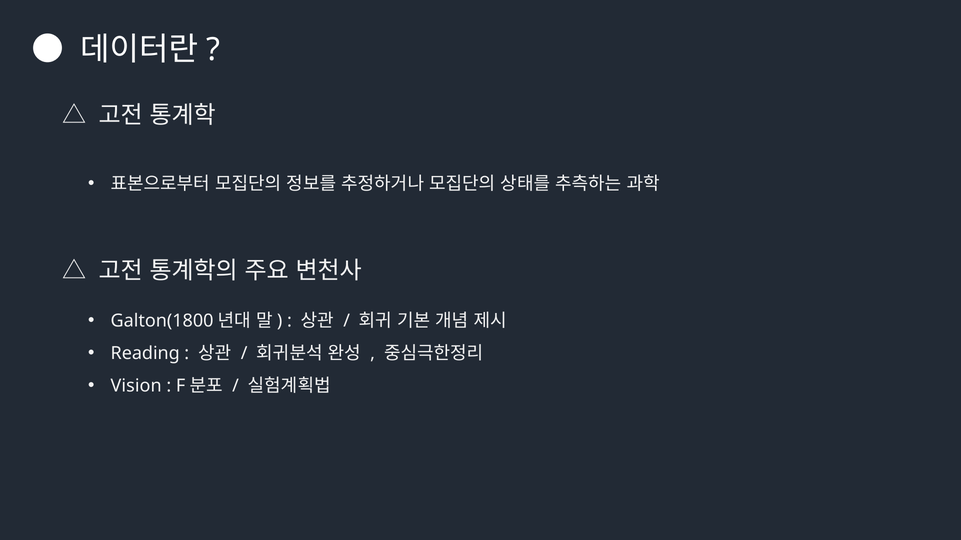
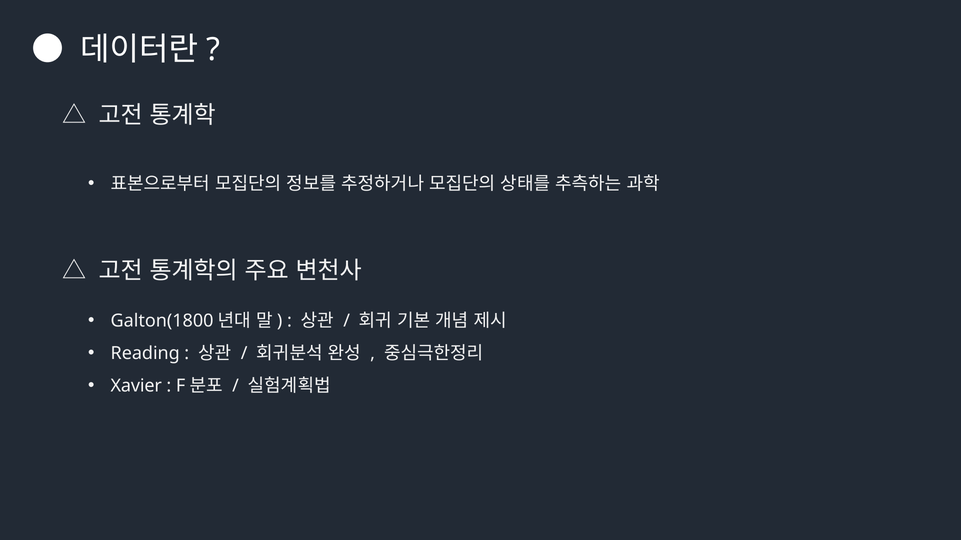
Vision: Vision -> Xavier (136, 386)
